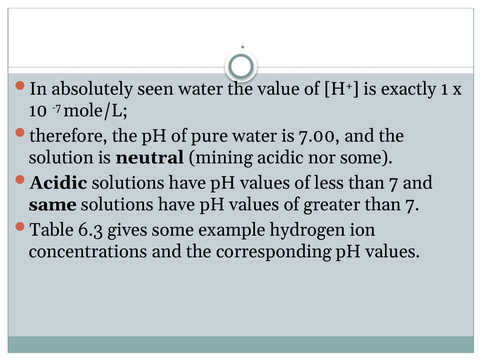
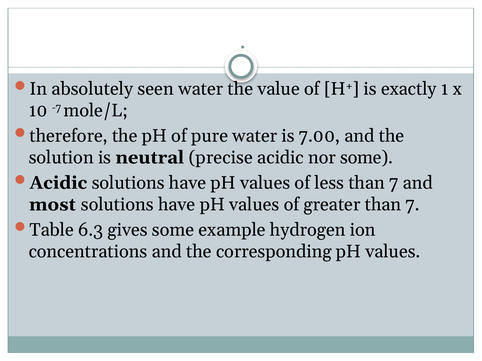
mining: mining -> precise (221, 158)
same: same -> most (52, 205)
